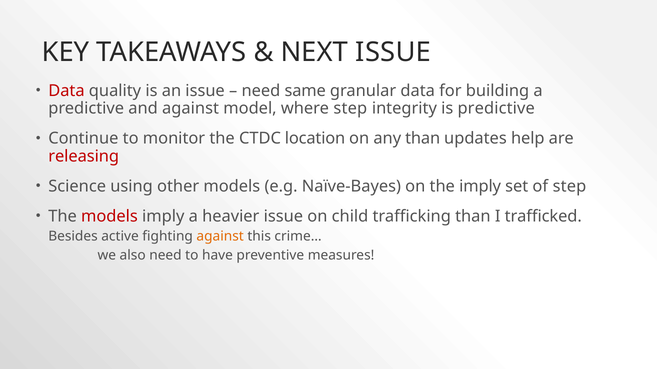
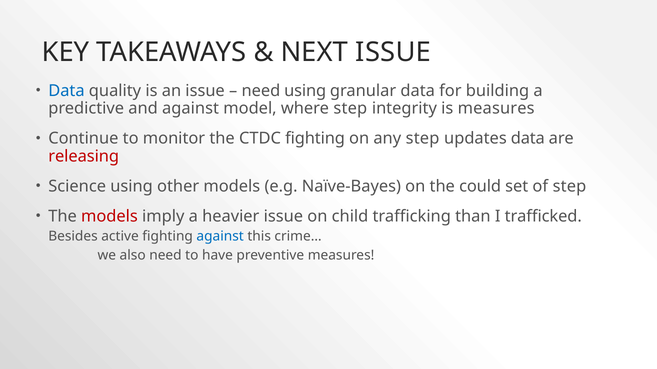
Data colour: red -> blue (66, 91)
need same: same -> using (305, 91)
is predictive: predictive -> measures (496, 109)
CTDC location: location -> fighting (315, 139)
any than: than -> step (423, 139)
updates help: help -> data (528, 139)
the imply: imply -> could (480, 186)
against colour: orange -> blue (220, 237)
